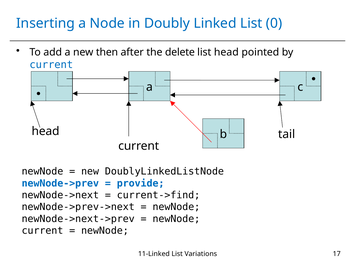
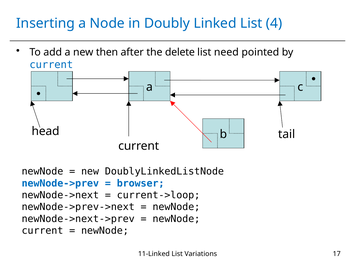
0: 0 -> 4 (274, 23)
list head: head -> need (226, 52)
provide: provide -> browser (141, 183)
current->find: current->find -> current->loop (158, 195)
